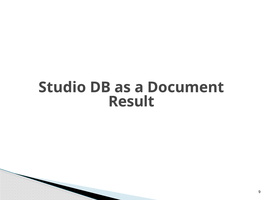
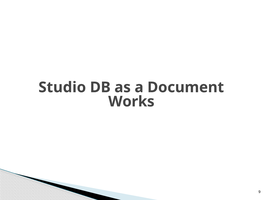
Result: Result -> Works (131, 102)
